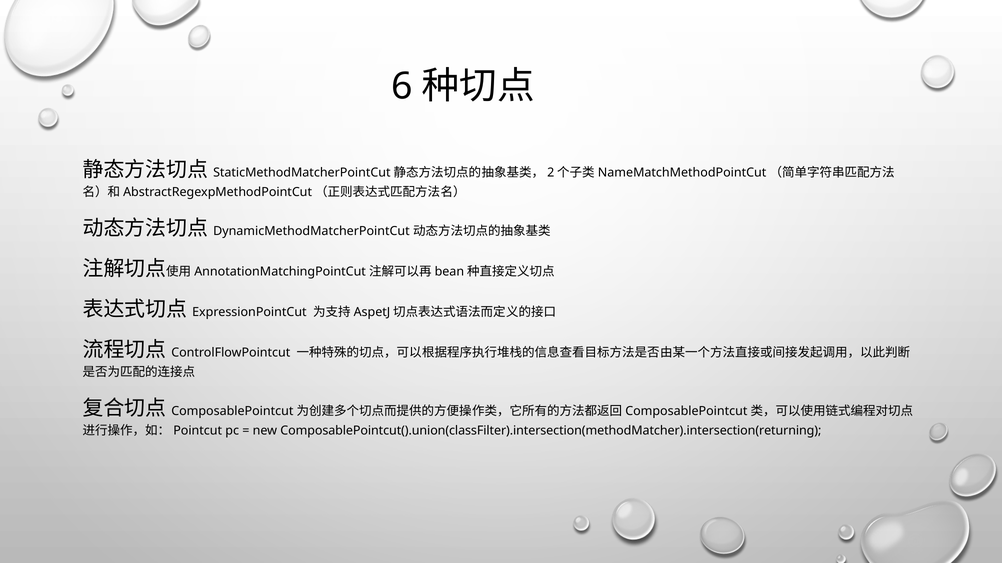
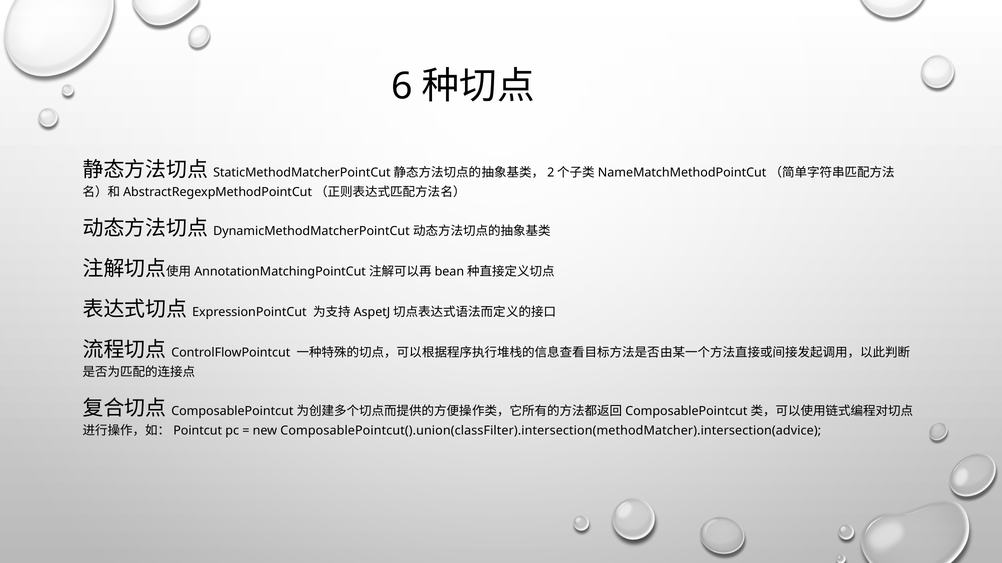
ComposablePointcut().union(classFilter).intersection(methodMatcher).intersection(returning: ComposablePointcut().union(classFilter).intersection(methodMatcher).intersection(returning -> ComposablePointcut().union(classFilter).intersection(methodMatcher).intersection(advice (551, 431)
